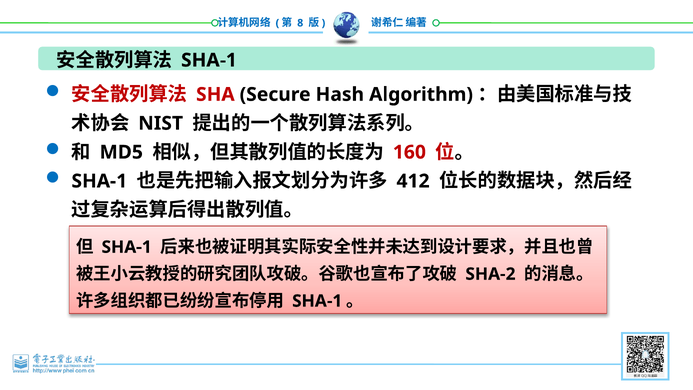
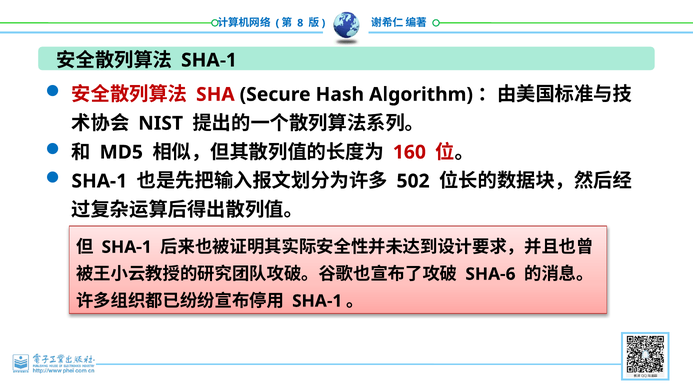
412: 412 -> 502 (413, 181)
SHA-2: SHA-2 -> SHA-6 (490, 274)
